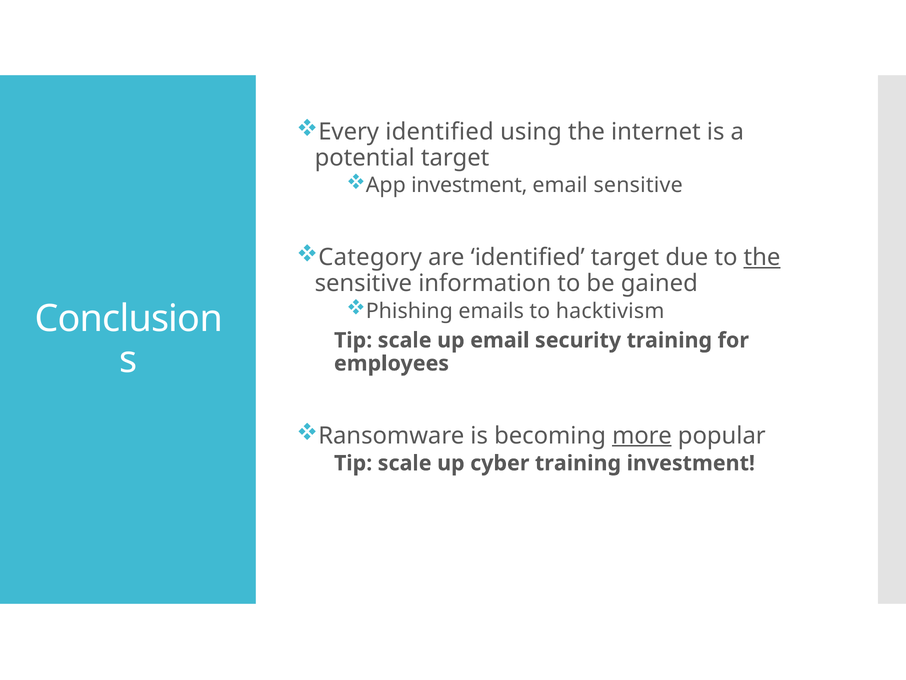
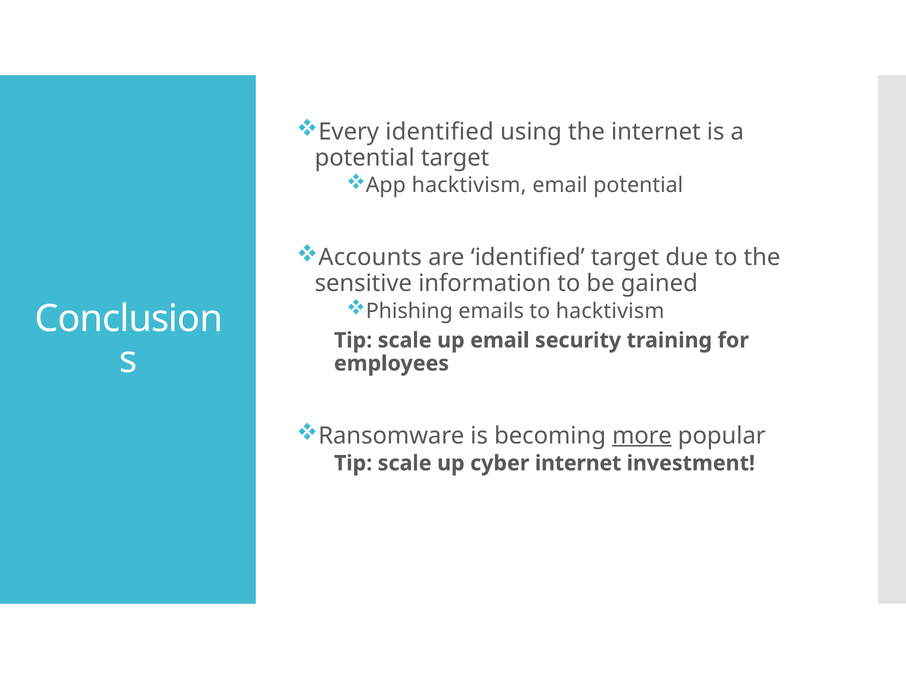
App investment: investment -> hacktivism (469, 185)
email sensitive: sensitive -> potential (638, 185)
Category: Category -> Accounts (370, 257)
the underline: present -> none (762, 257)
cyber training: training -> internet (578, 463)
